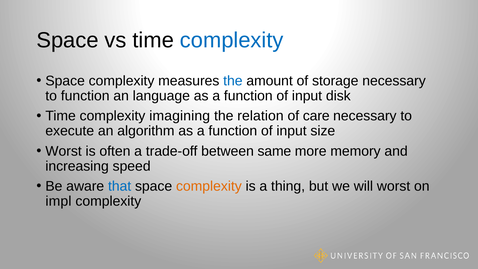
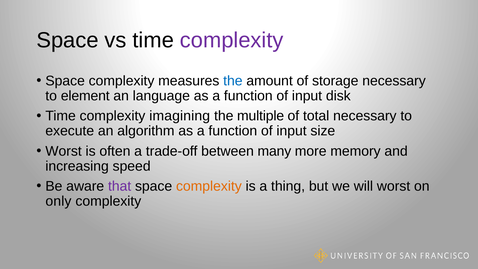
complexity colour: blue -> purple (232, 40)
to function: function -> element (85, 96)
relation: relation -> multiple (261, 116)
care: care -> total (316, 116)
same: same -> many (274, 151)
that colour: blue -> purple (120, 186)
impl: impl -> only (58, 201)
